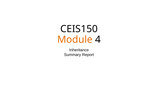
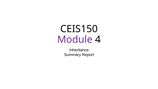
Module colour: orange -> purple (75, 39)
